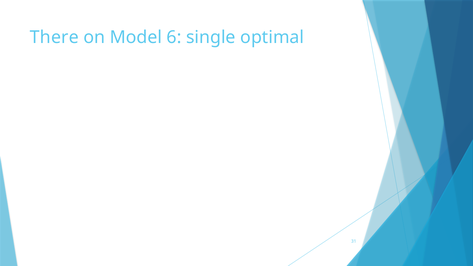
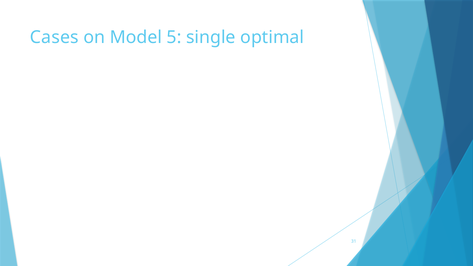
There: There -> Cases (54, 37)
6: 6 -> 5 (174, 37)
